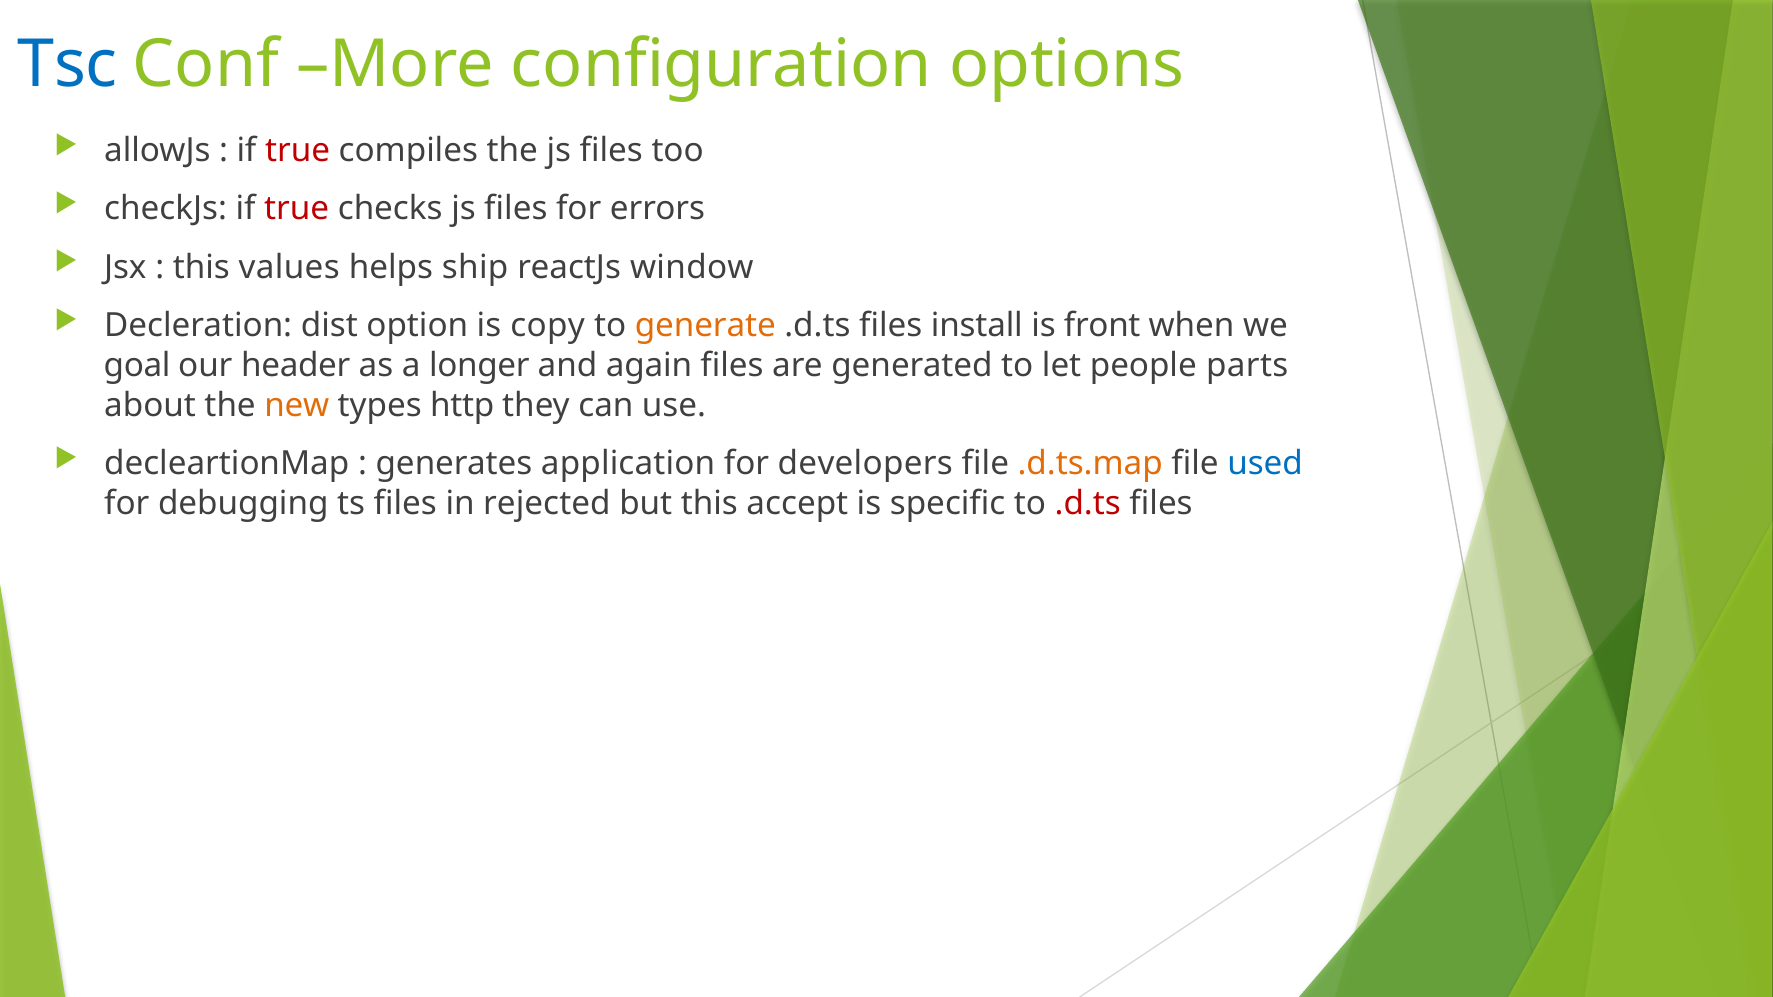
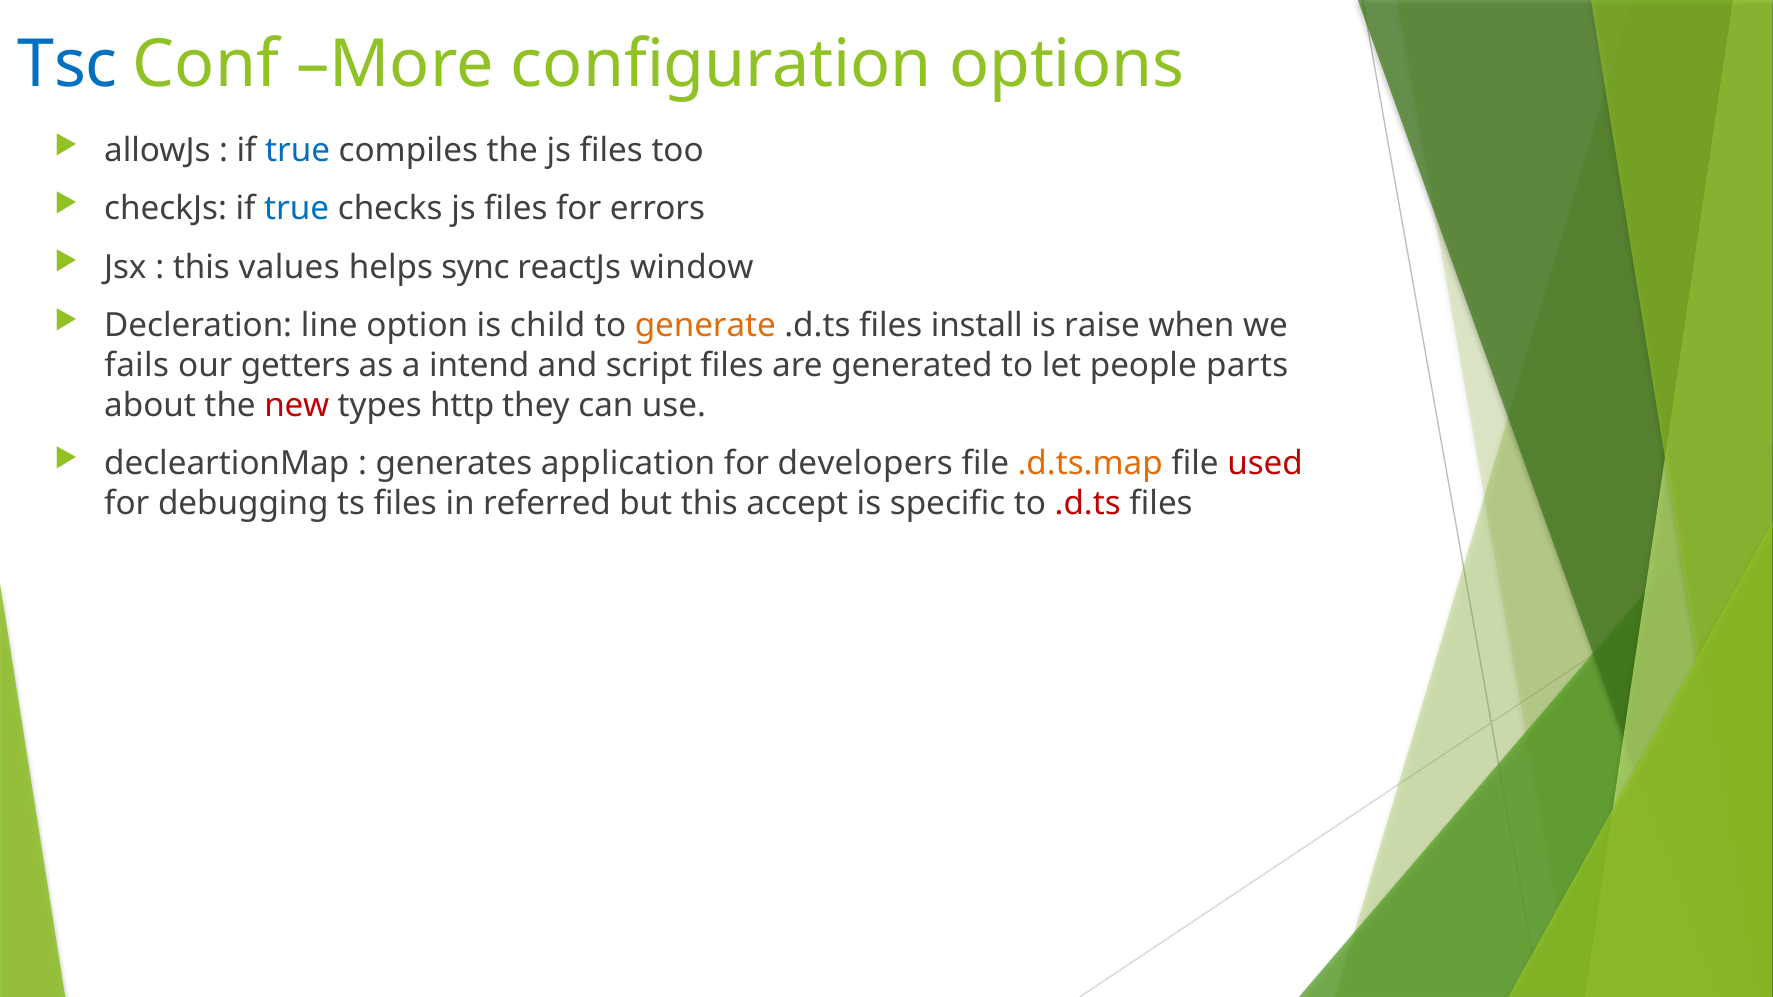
true colour: red -> blue (298, 150)
true colour: red -> blue (297, 209)
ship: ship -> sync (475, 267)
dist: dist -> line (329, 325)
copy: copy -> child (548, 325)
front: front -> raise (1102, 325)
goal: goal -> fails (137, 365)
header: header -> getters (296, 365)
longer: longer -> intend (479, 365)
again: again -> script (649, 365)
new colour: orange -> red (297, 405)
used colour: blue -> red (1265, 464)
rejected: rejected -> referred (547, 504)
